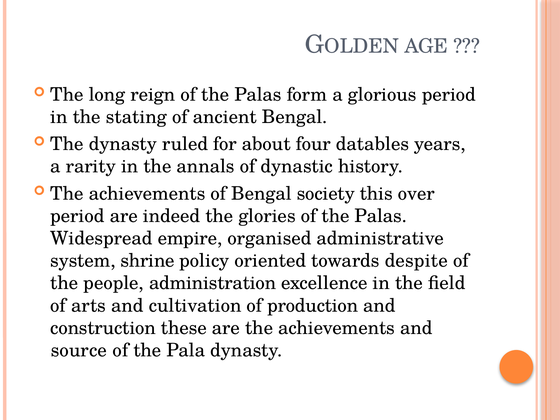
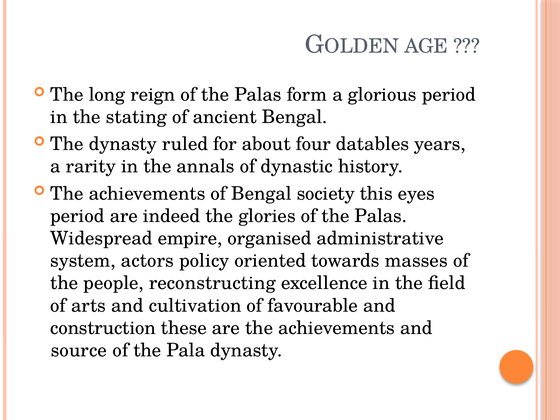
over: over -> eyes (416, 194)
shrine: shrine -> actors (147, 261)
despite: despite -> masses (416, 261)
administration: administration -> reconstructing (212, 283)
production: production -> favourable (313, 306)
